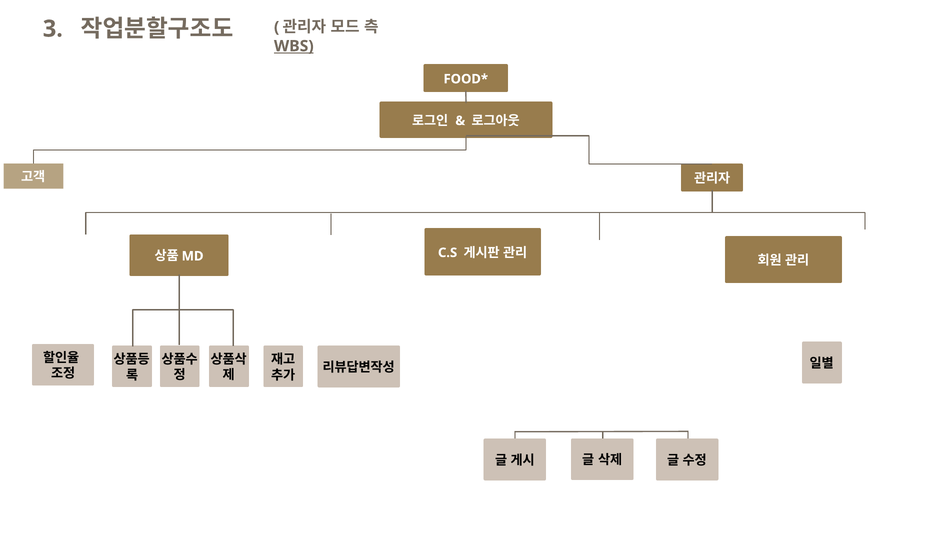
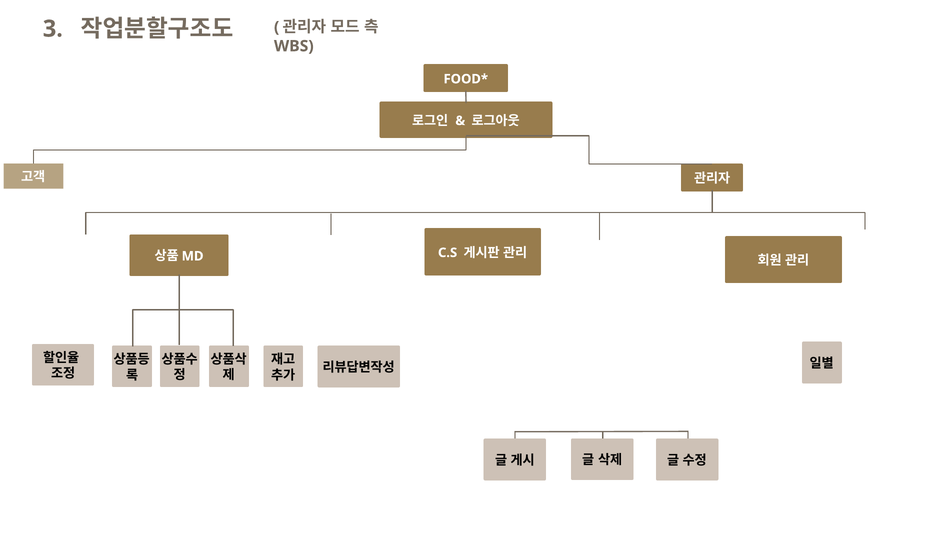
WBS underline: present -> none (294, 46)
